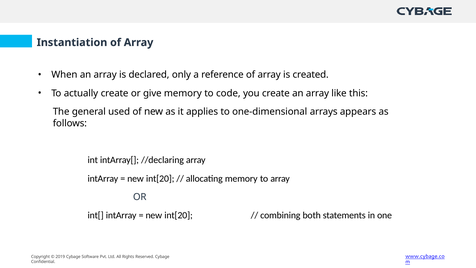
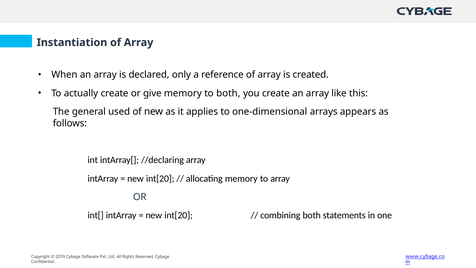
to code: code -> both (228, 93)
